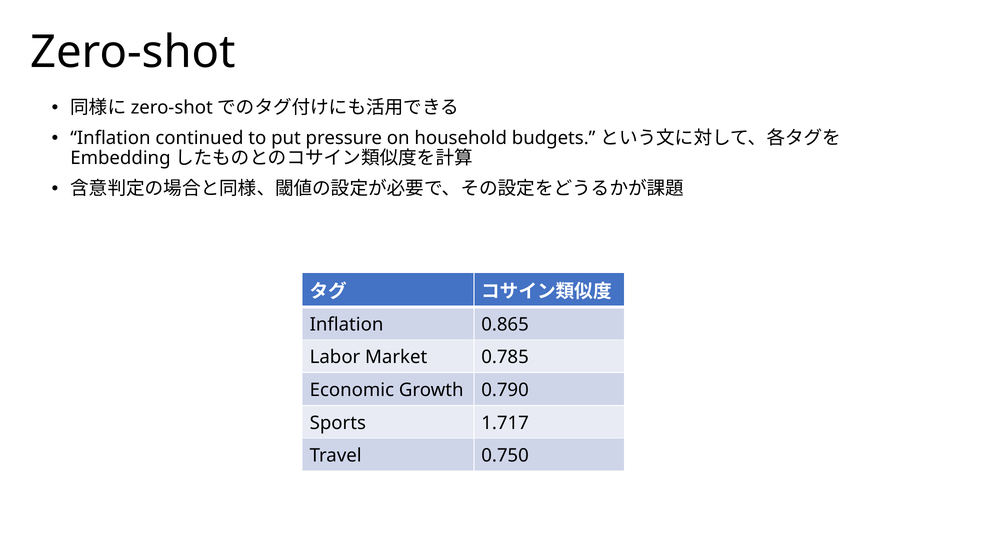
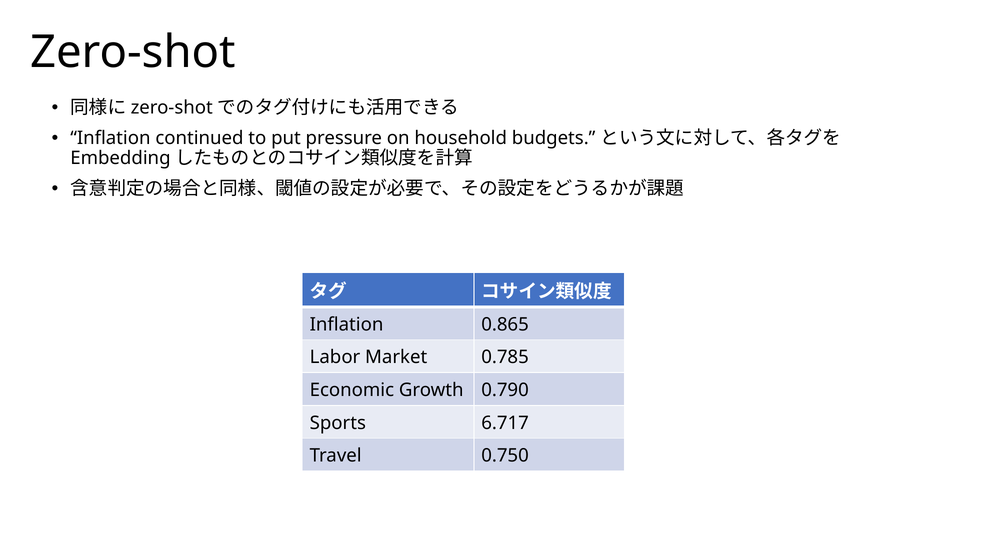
1.717: 1.717 -> 6.717 (505, 423)
